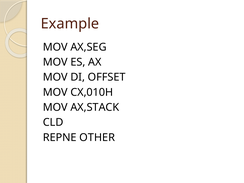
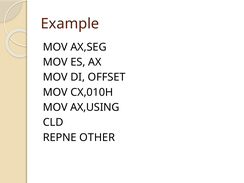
AX,STACK: AX,STACK -> AX,USING (95, 107)
